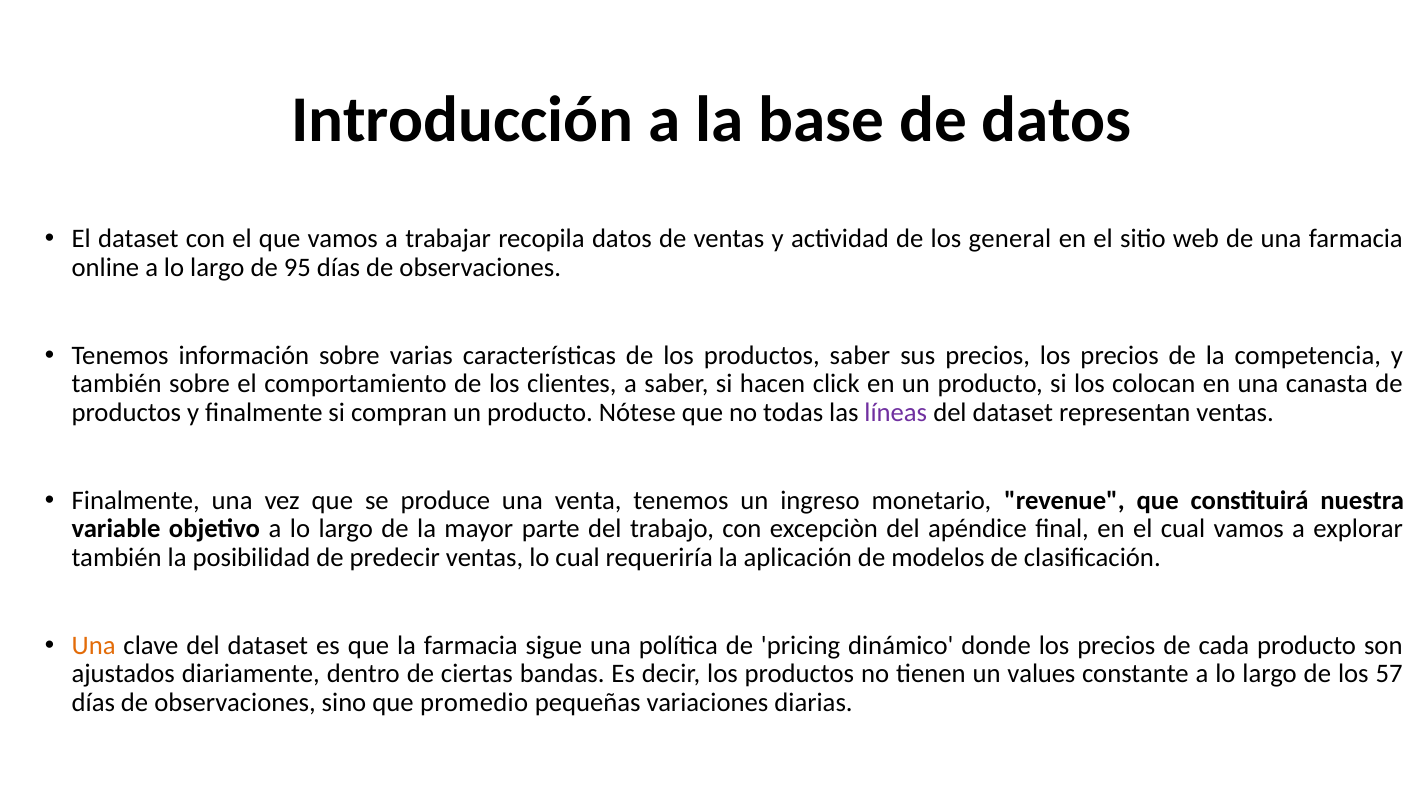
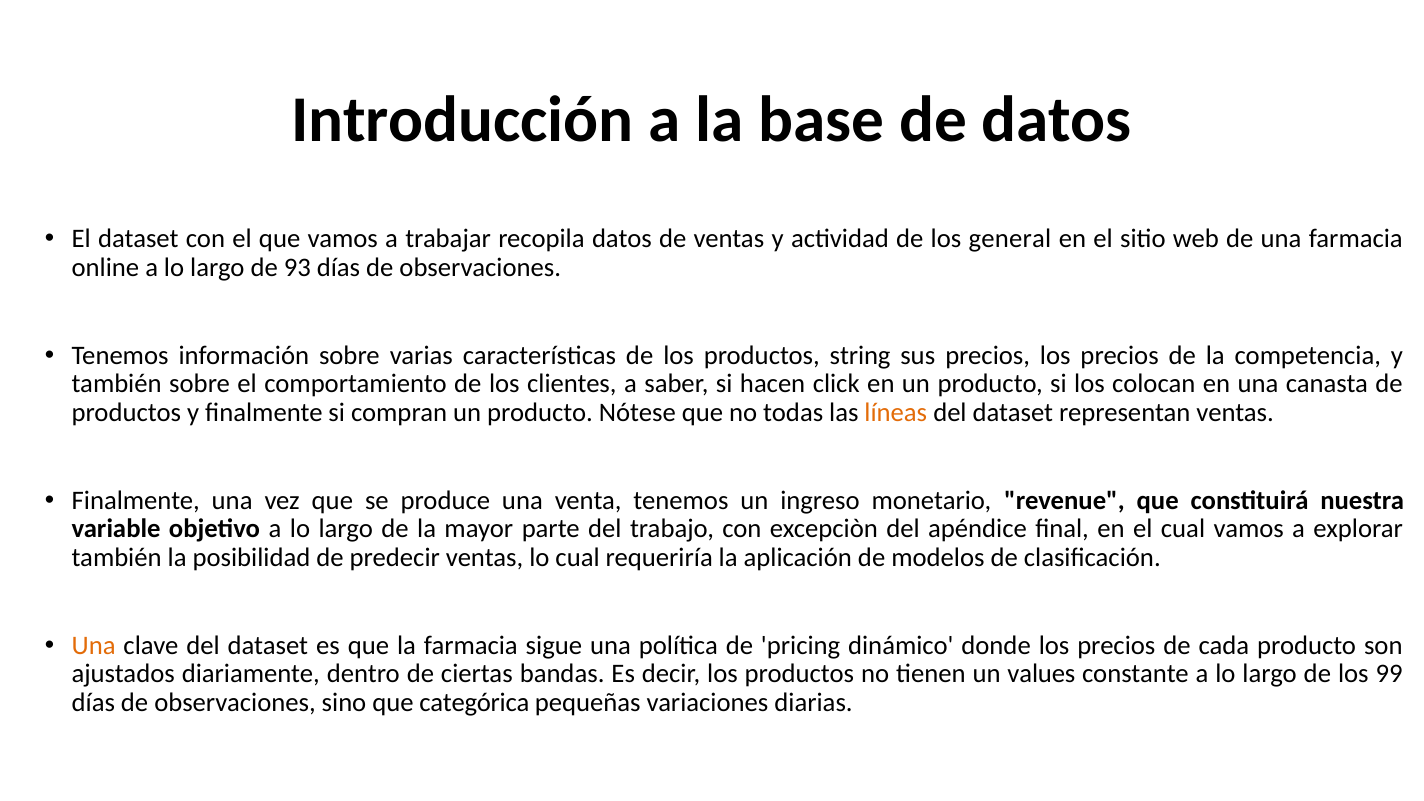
95: 95 -> 93 (297, 268)
productos saber: saber -> string (860, 355)
líneas colour: purple -> orange (896, 413)
57: 57 -> 99 (1389, 674)
promedio: promedio -> categórica (474, 703)
